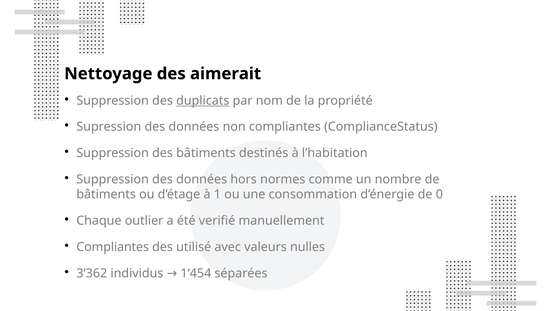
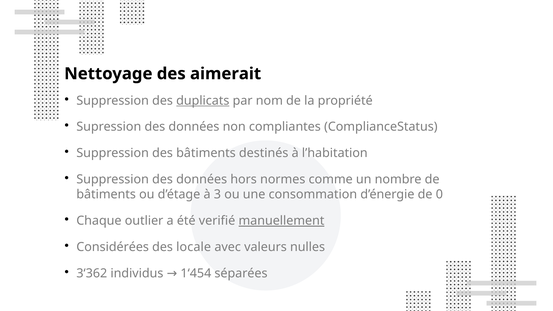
1: 1 -> 3 (217, 195)
manuellement underline: none -> present (281, 221)
Compliantes: Compliantes -> Considérées (113, 247)
utilisé: utilisé -> locale (194, 247)
